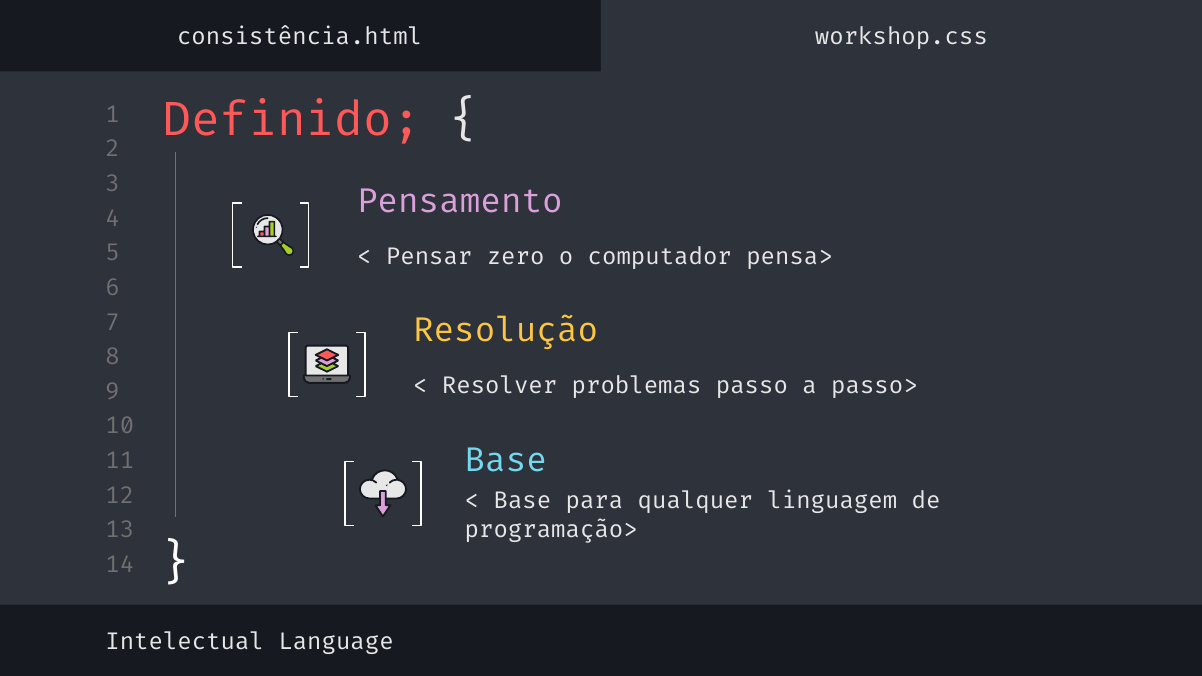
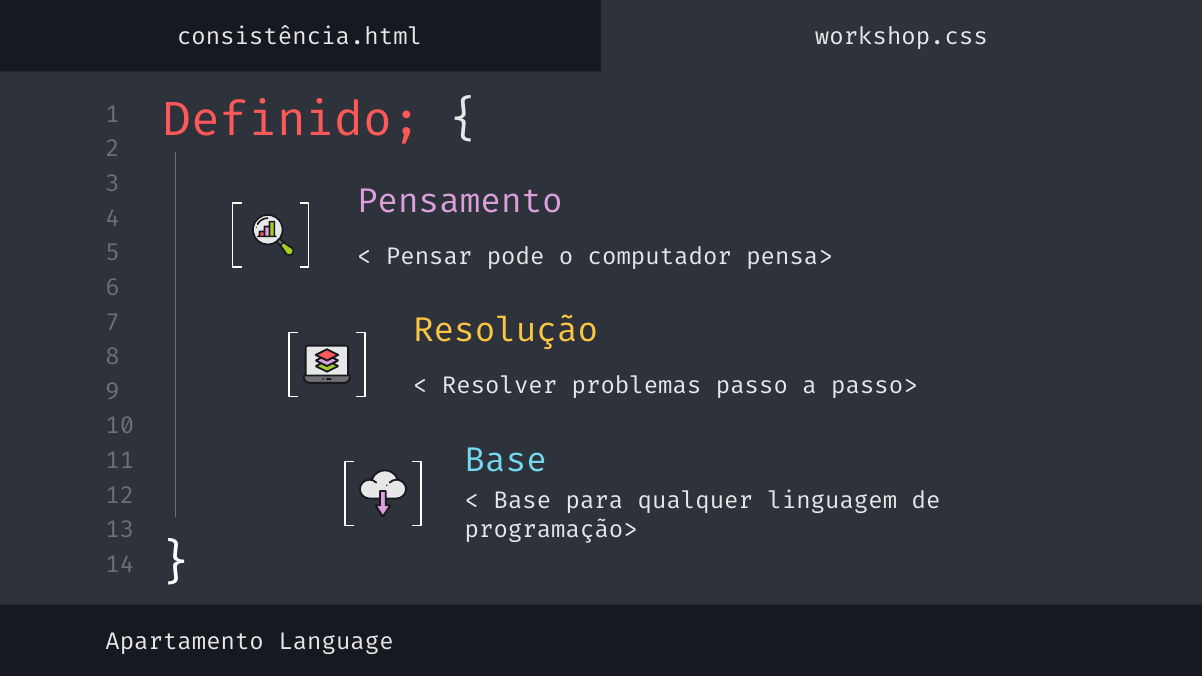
zero: zero -> pode (516, 257)
Intelectual: Intelectual -> Apartamento (185, 642)
